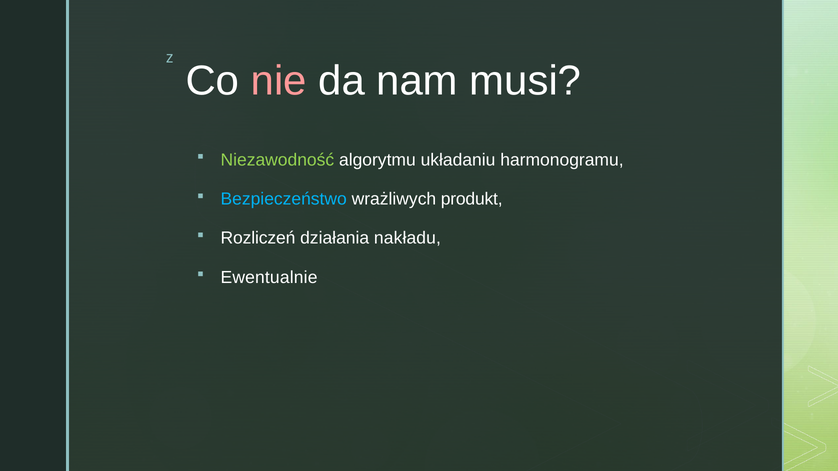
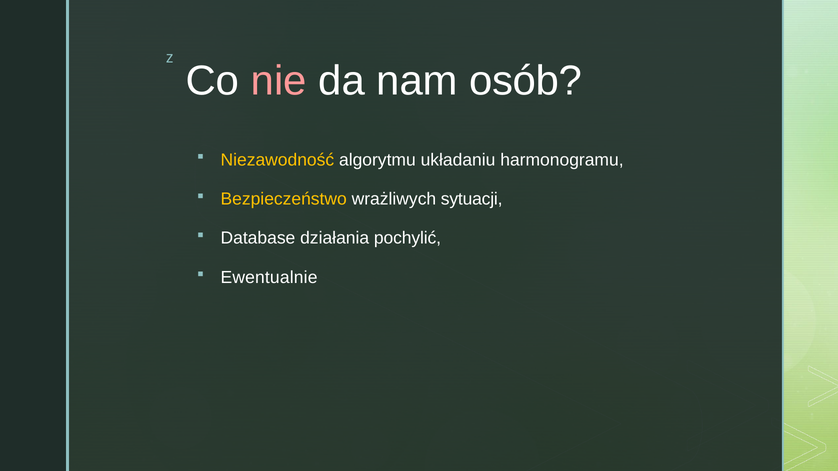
musi: musi -> osób (526, 81)
Niezawodność colour: light green -> yellow (277, 160)
Bezpieczeństwo colour: light blue -> yellow (284, 199)
produkt: produkt -> sytuacji (472, 199)
Rozliczeń: Rozliczeń -> Database (258, 238)
nakładu: nakładu -> pochylić (408, 238)
